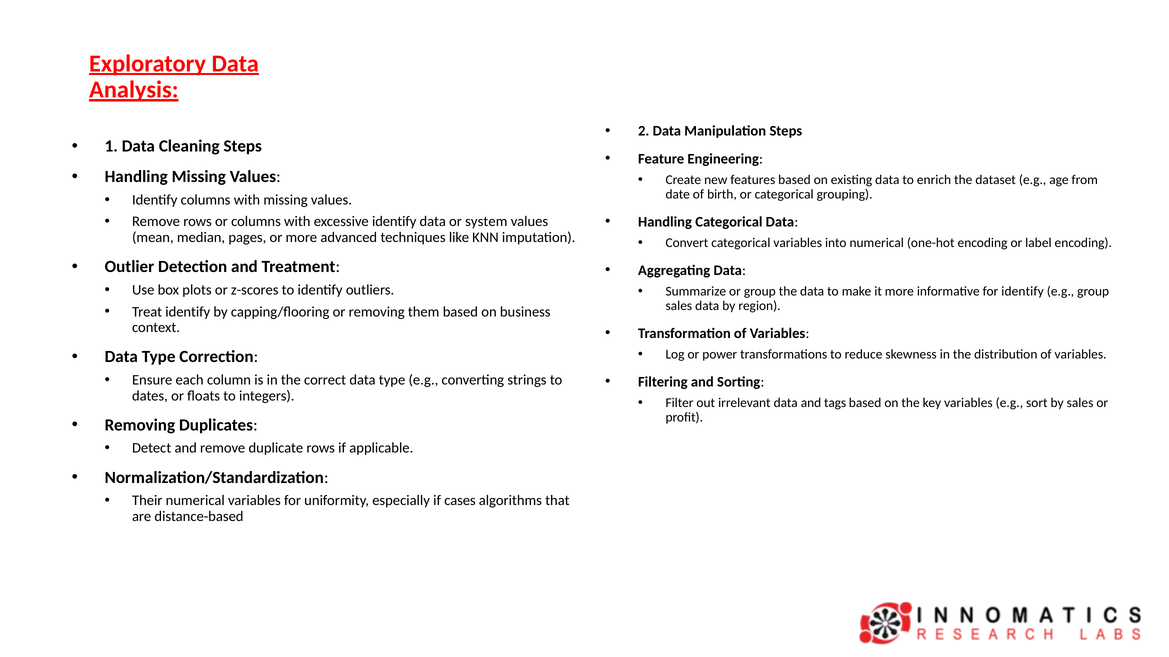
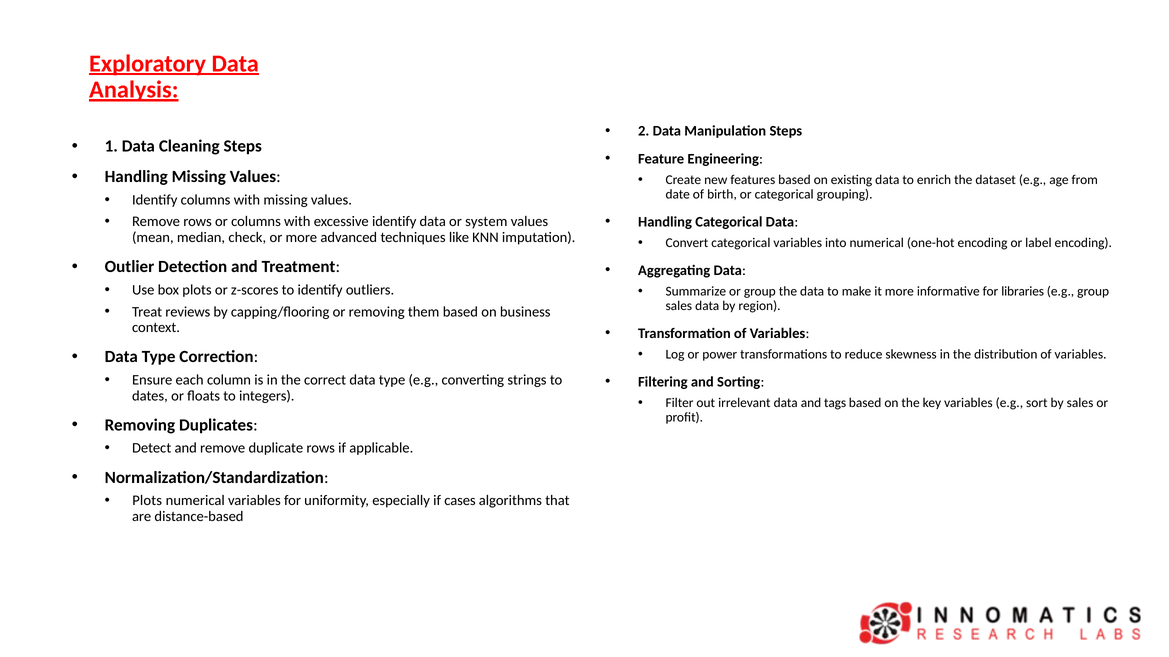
pages: pages -> check (247, 238)
for identify: identify -> libraries (1023, 292)
Treat identify: identify -> reviews (188, 312)
Their: Their -> Plots (147, 501)
